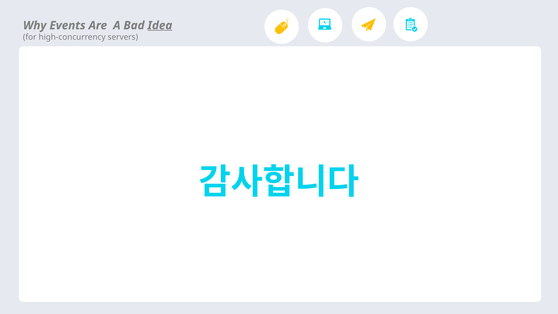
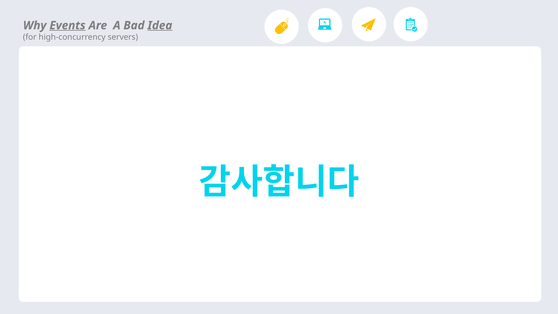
Events underline: none -> present (68, 25)
